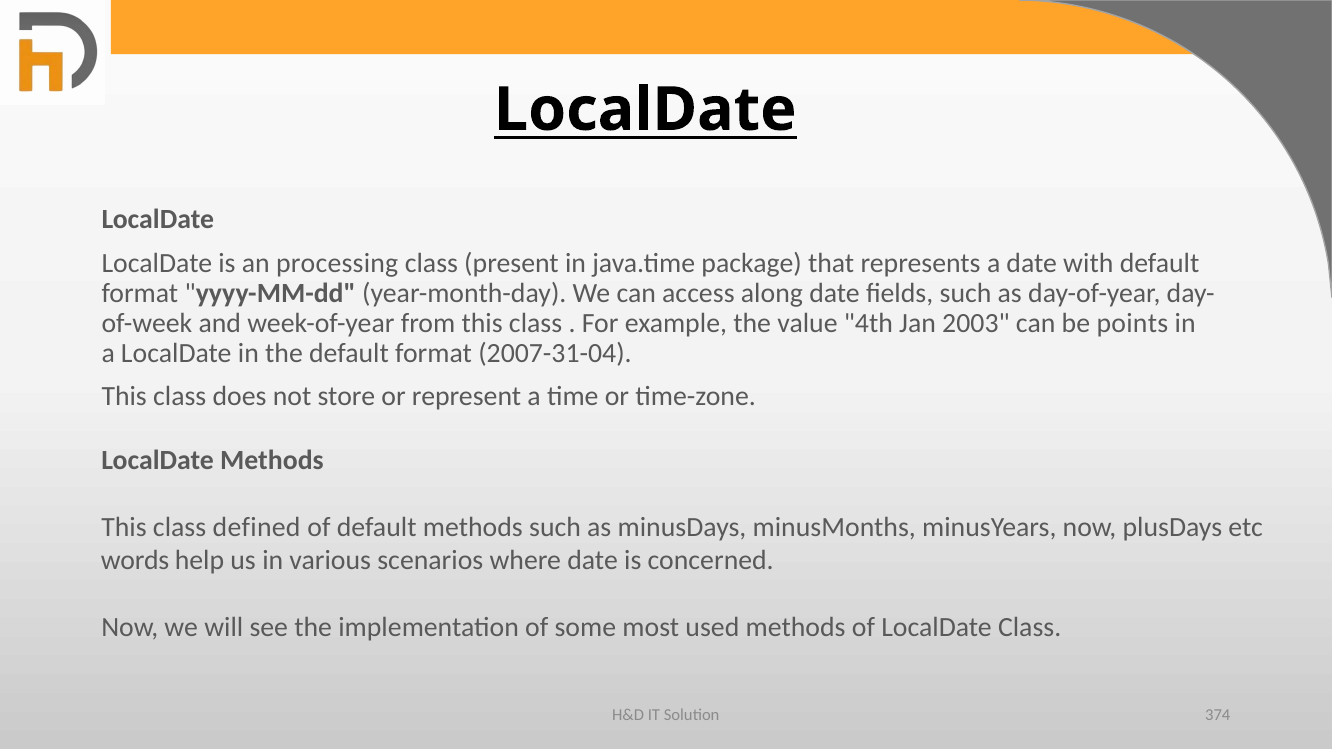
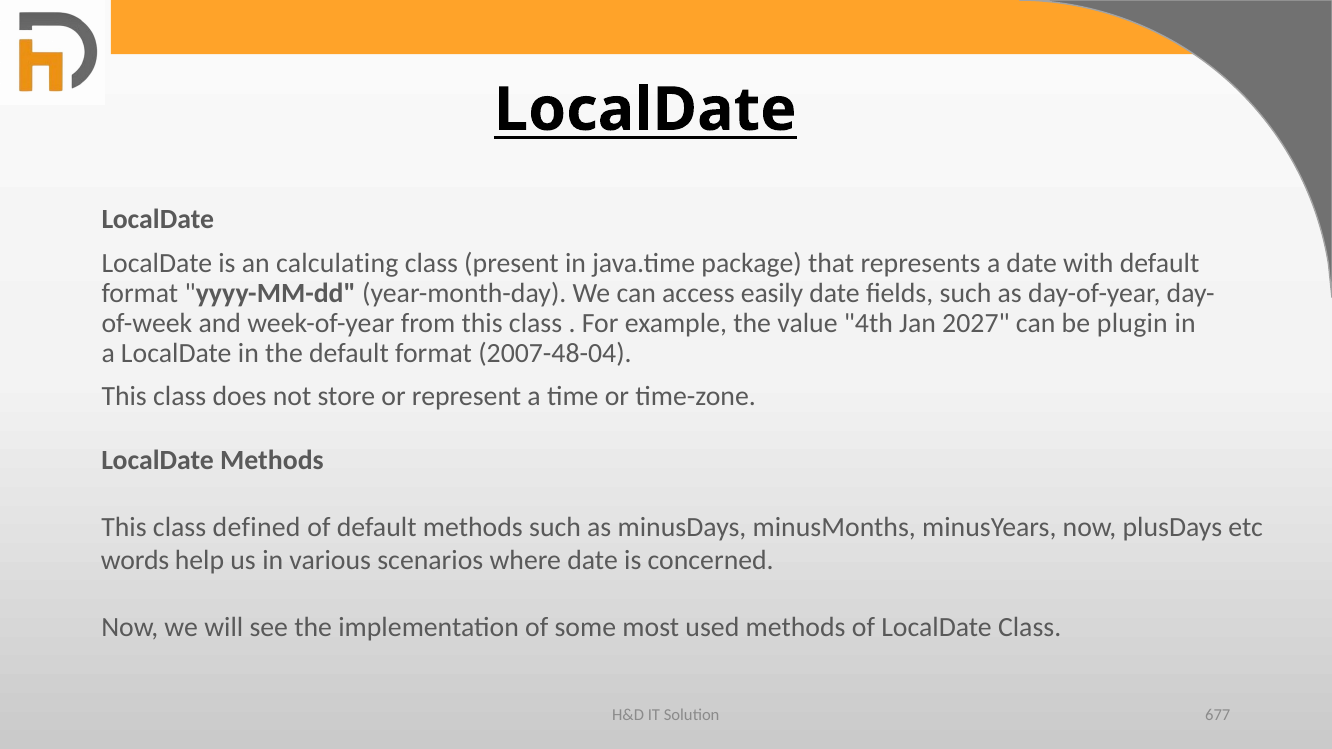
processing: processing -> calculating (337, 263)
along: along -> easily (772, 293)
2003: 2003 -> 2027 (976, 323)
points: points -> plugin (1132, 323)
2007-31-04: 2007-31-04 -> 2007-48-04 (555, 353)
374: 374 -> 677 (1218, 715)
